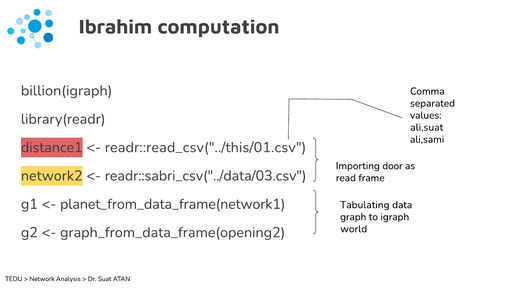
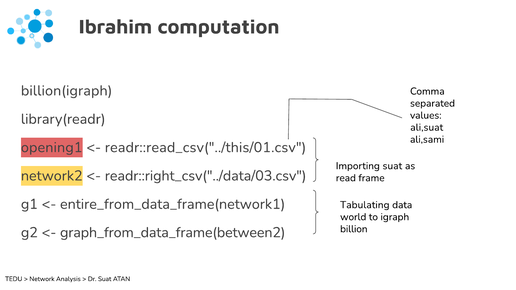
distance1: distance1 -> opening1 (52, 148)
Importing door: door -> suat (392, 166)
readr::sabri_csv("../data/03.csv: readr::sabri_csv("../data/03.csv -> readr::right_csv("../data/03.csv (206, 176)
planet_from_data_frame(network1: planet_from_data_frame(network1 -> entire_from_data_frame(network1 (173, 204)
graph: graph -> world (353, 217)
world: world -> billion (354, 229)
graph_from_data_frame(opening2: graph_from_data_frame(opening2 -> graph_from_data_frame(between2 (173, 233)
